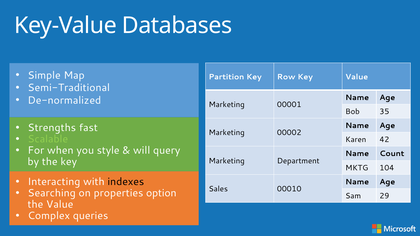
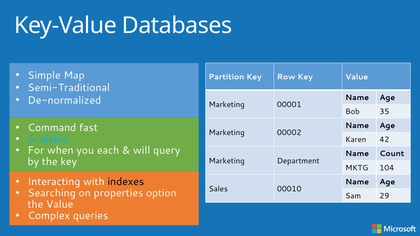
Strengths: Strengths -> Command (52, 128)
Scalable colour: light green -> light blue (48, 139)
style: style -> each (108, 151)
